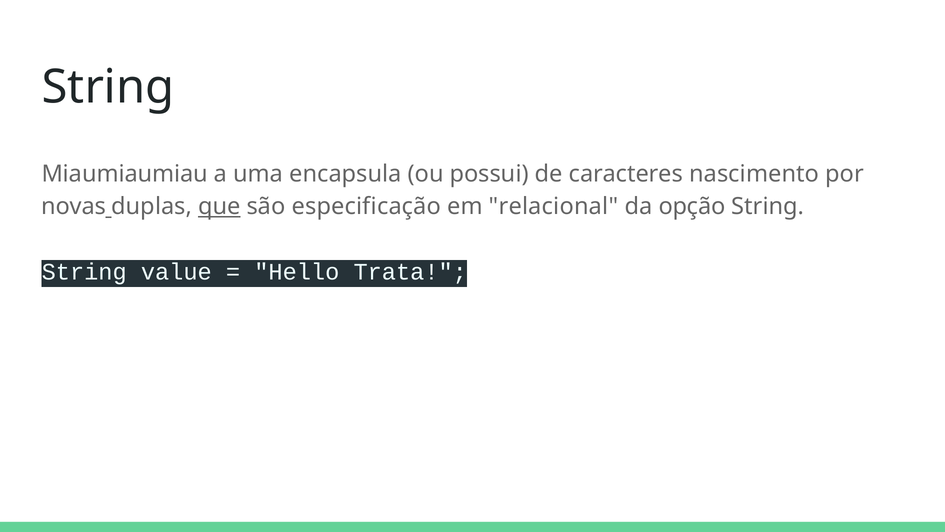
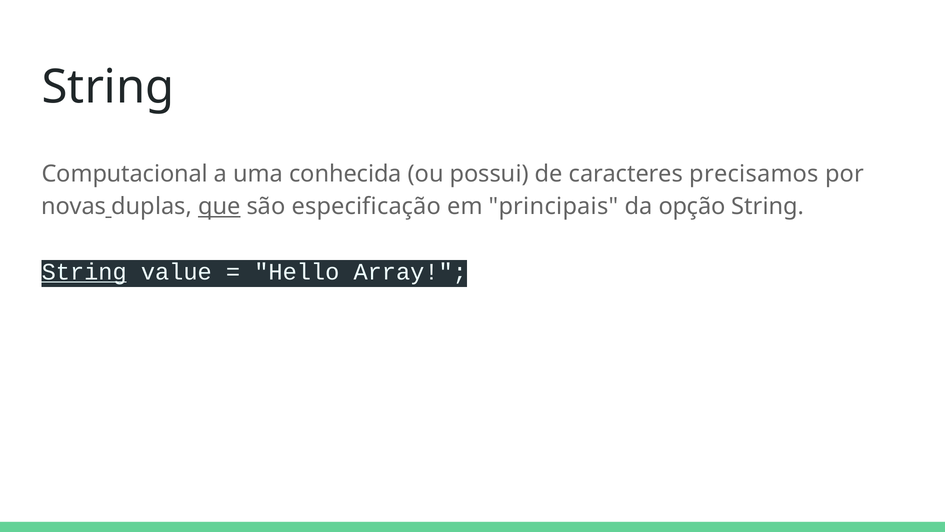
Miaumiaumiau: Miaumiaumiau -> Computacional (125, 174)
encapsula: encapsula -> conhecida (345, 174)
nascimento: nascimento -> precisamos (754, 174)
relacional: relacional -> principais (554, 206)
String underline: none -> present (84, 272)
Trata: Trata -> Array (410, 272)
